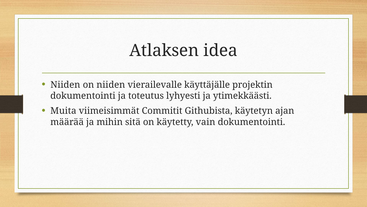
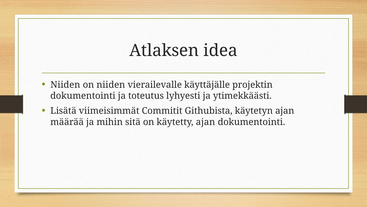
Muita: Muita -> Lisätä (63, 111)
käytetty vain: vain -> ajan (206, 122)
